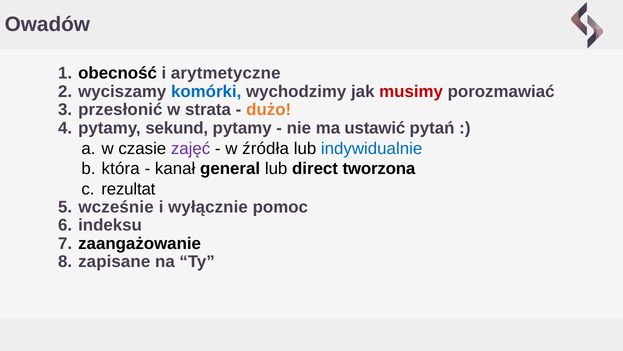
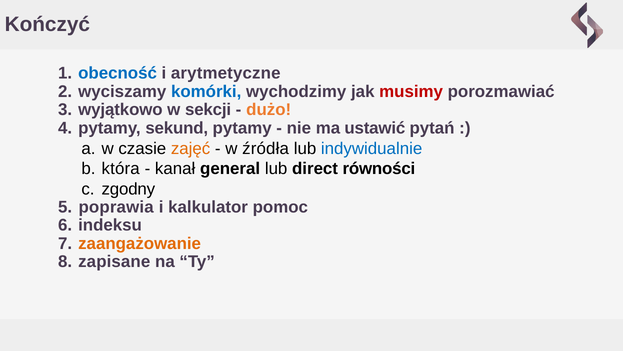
Owadów: Owadów -> Kończyć (47, 24)
obecność colour: black -> blue (118, 73)
przesłonić: przesłonić -> wyjątkowo (120, 110)
strata: strata -> sekcji (208, 110)
zajęć colour: purple -> orange (191, 148)
tworzona: tworzona -> równości (379, 169)
rezultat: rezultat -> zgodny (128, 189)
wcześnie: wcześnie -> poprawia (116, 207)
wyłącznie: wyłącznie -> kalkulator (208, 207)
zaangażowanie colour: black -> orange (140, 243)
